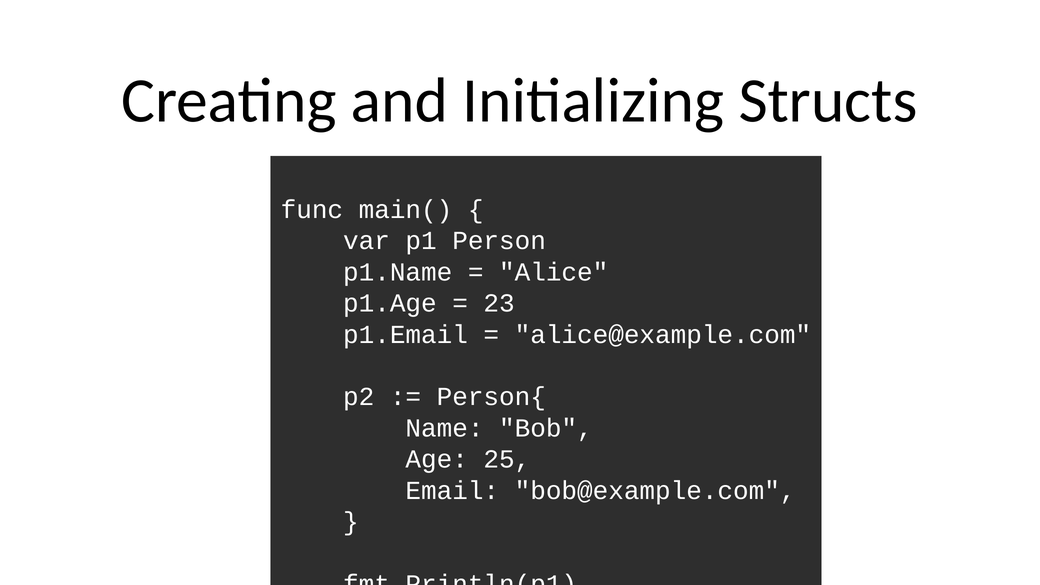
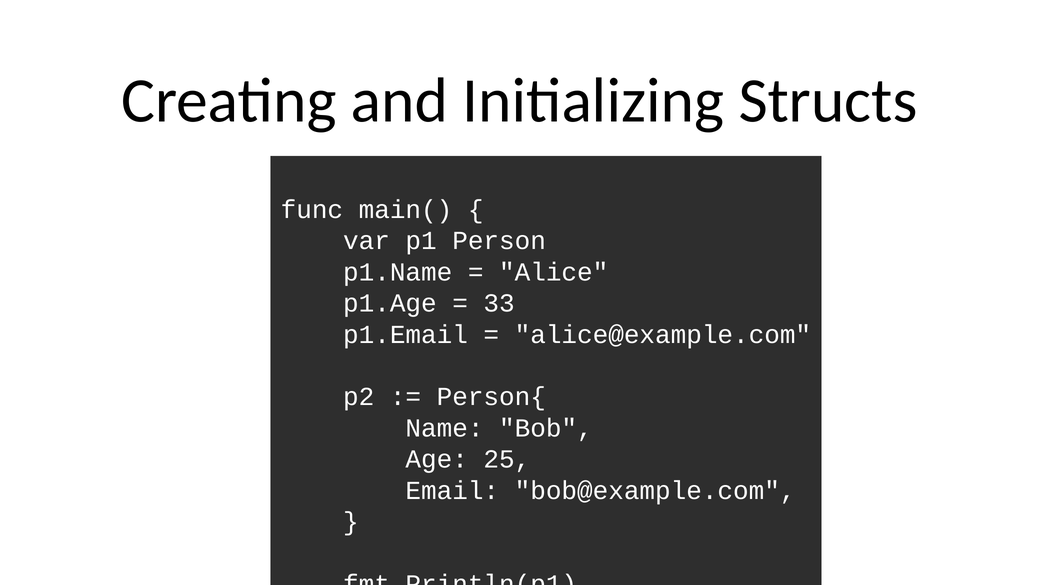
23: 23 -> 33 (499, 303)
